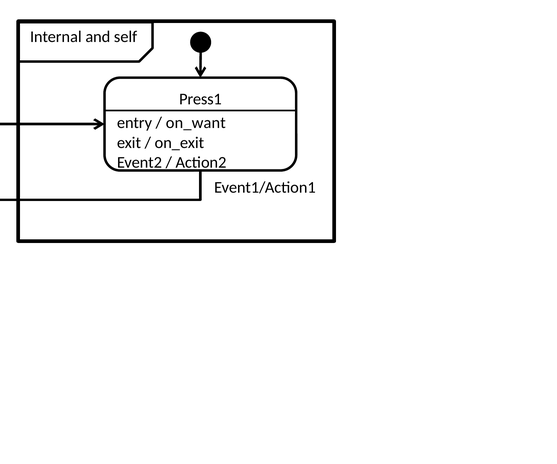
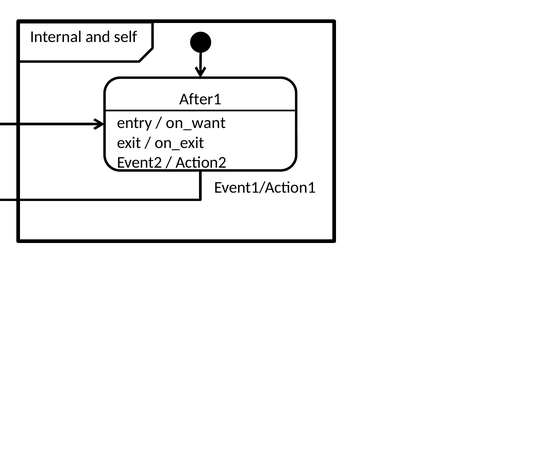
Press1: Press1 -> After1 (200, 99)
